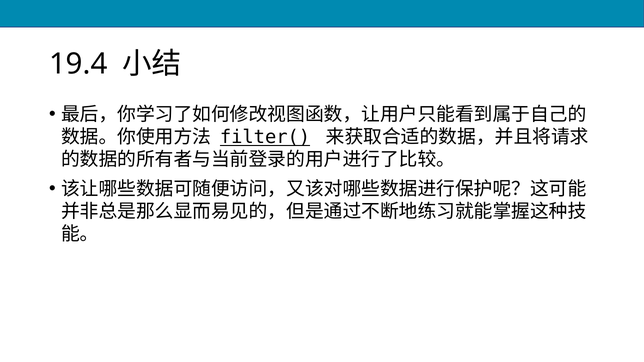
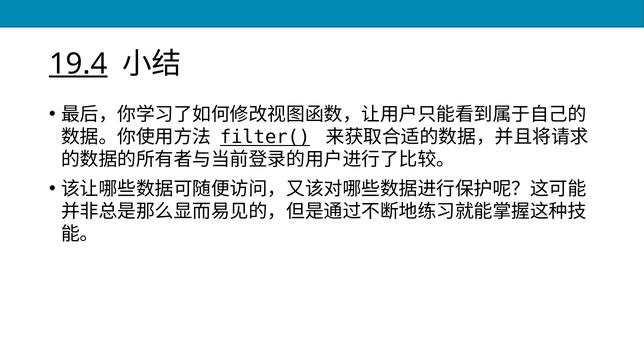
19.4 underline: none -> present (78, 64)
